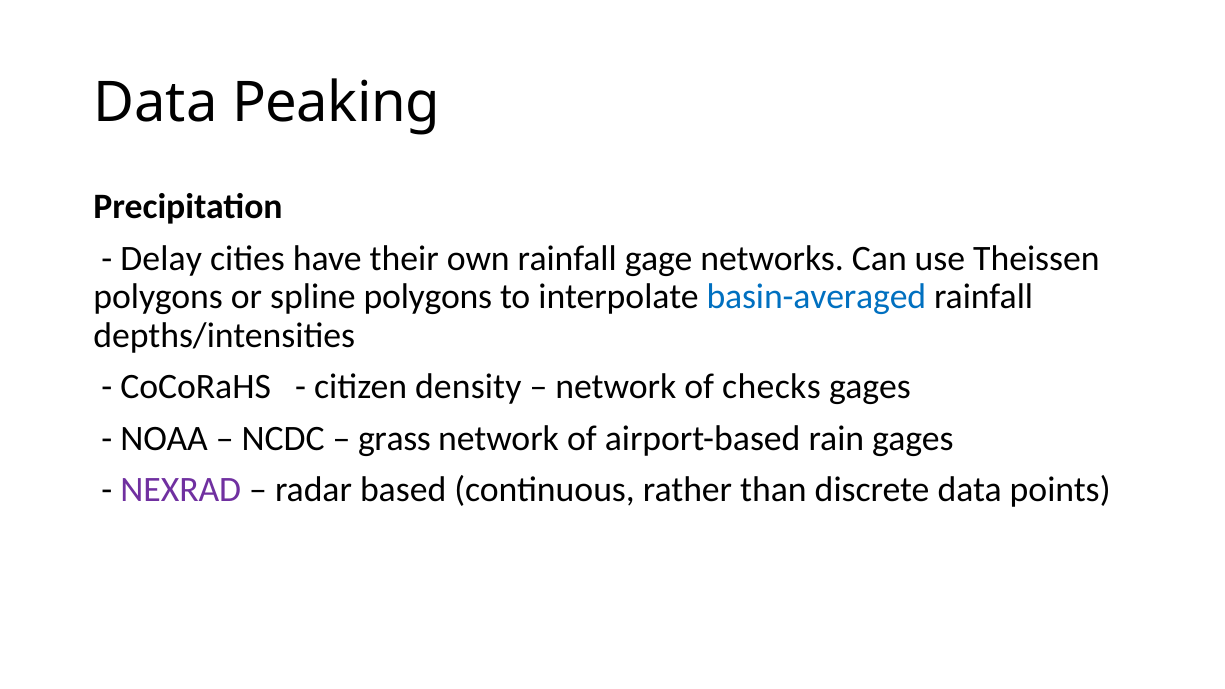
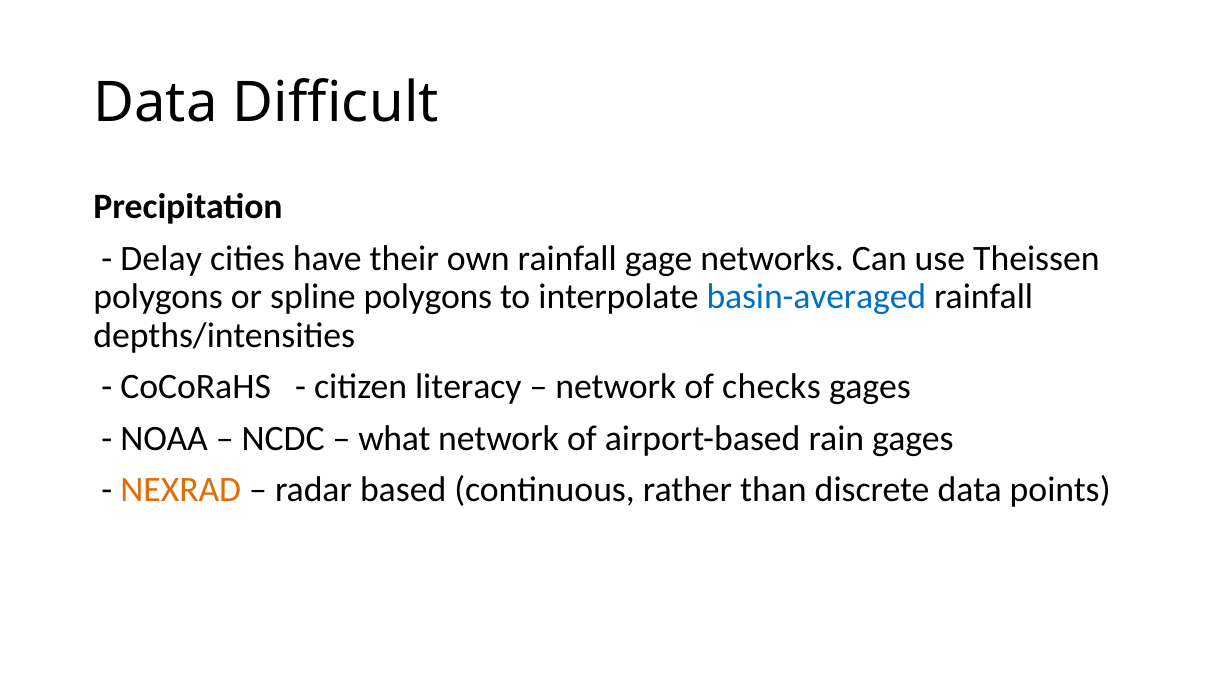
Peaking: Peaking -> Difficult (336, 103)
density: density -> literacy (468, 387)
grass: grass -> what (394, 438)
NEXRAD colour: purple -> orange (181, 490)
